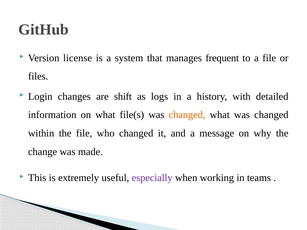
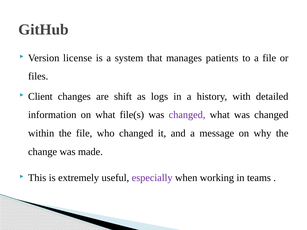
frequent: frequent -> patients (222, 58)
Login: Login -> Client (40, 97)
changed colour: orange -> purple (187, 115)
